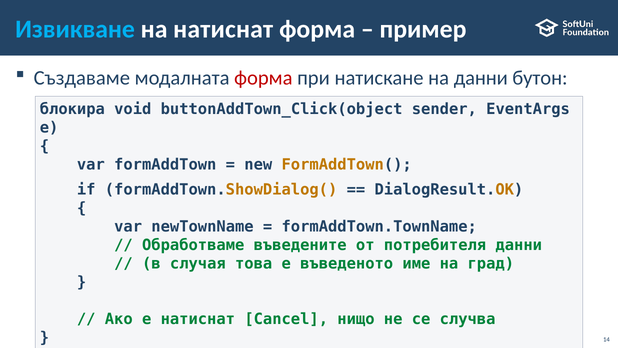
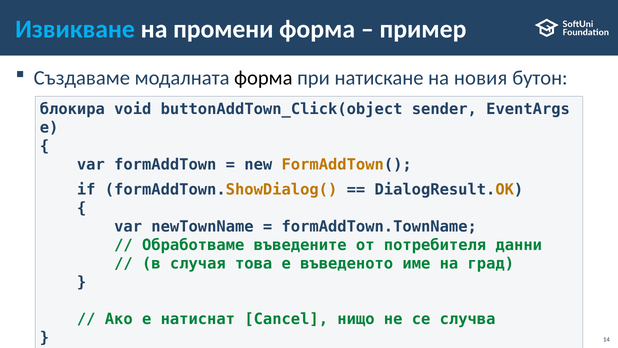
на натиснат: натиснат -> промени (223, 29)
форма colour: red -> black (263, 78)
на данни: данни -> новия (481, 78)
